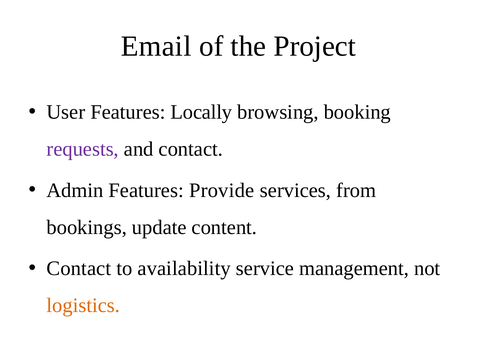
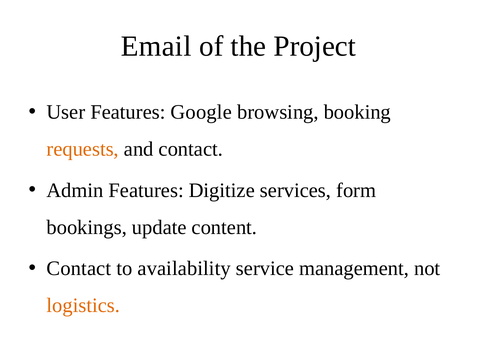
Locally: Locally -> Google (201, 112)
requests colour: purple -> orange (83, 149)
Provide: Provide -> Digitize (222, 190)
from: from -> form (356, 190)
